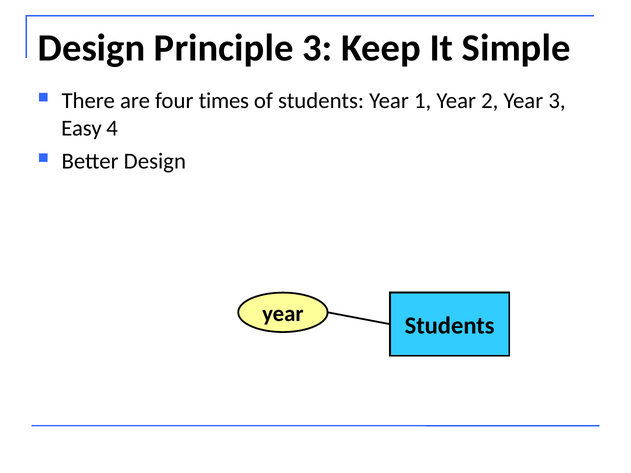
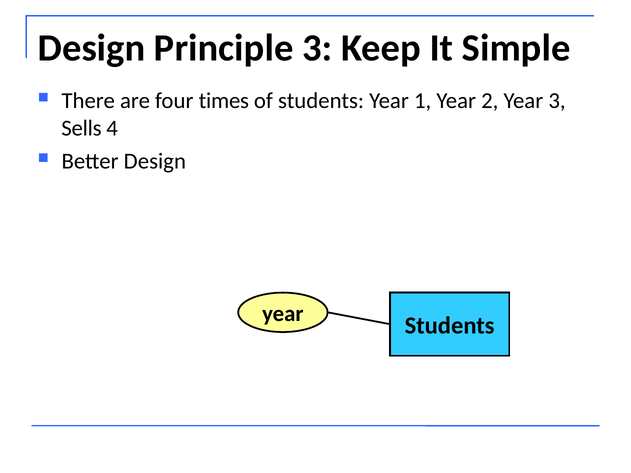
Easy: Easy -> Sells (81, 128)
